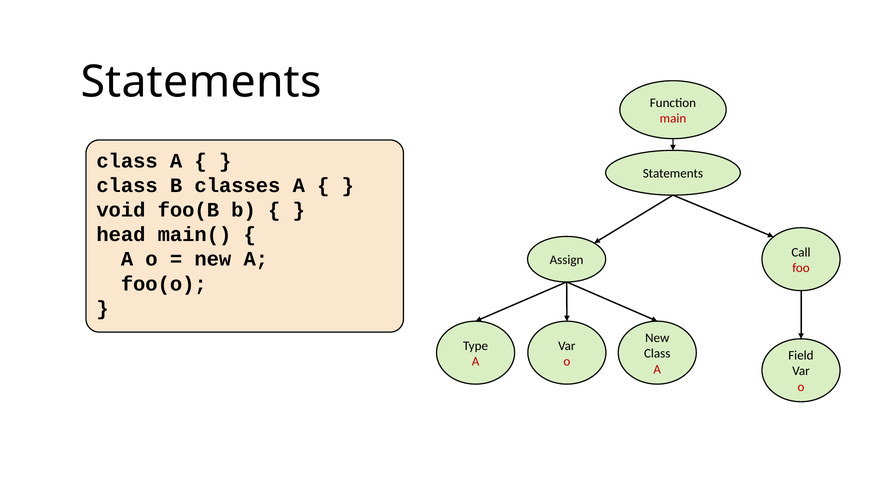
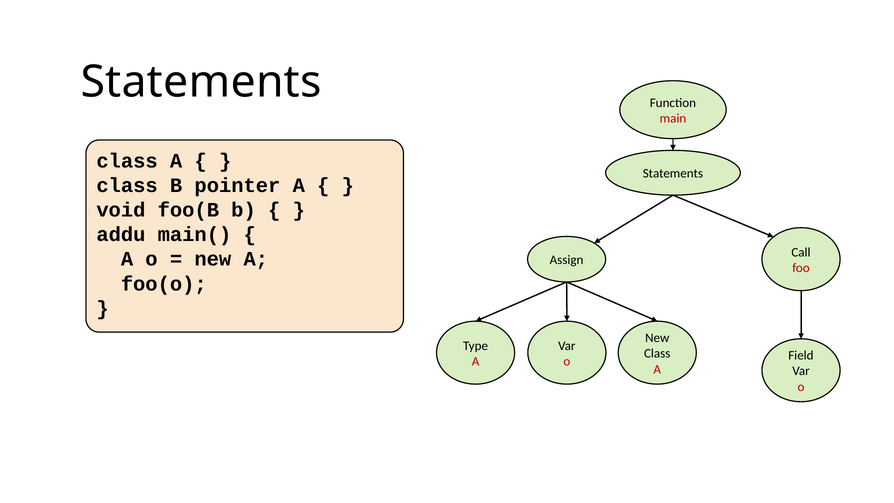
classes: classes -> pointer (237, 185)
head: head -> addu (121, 235)
